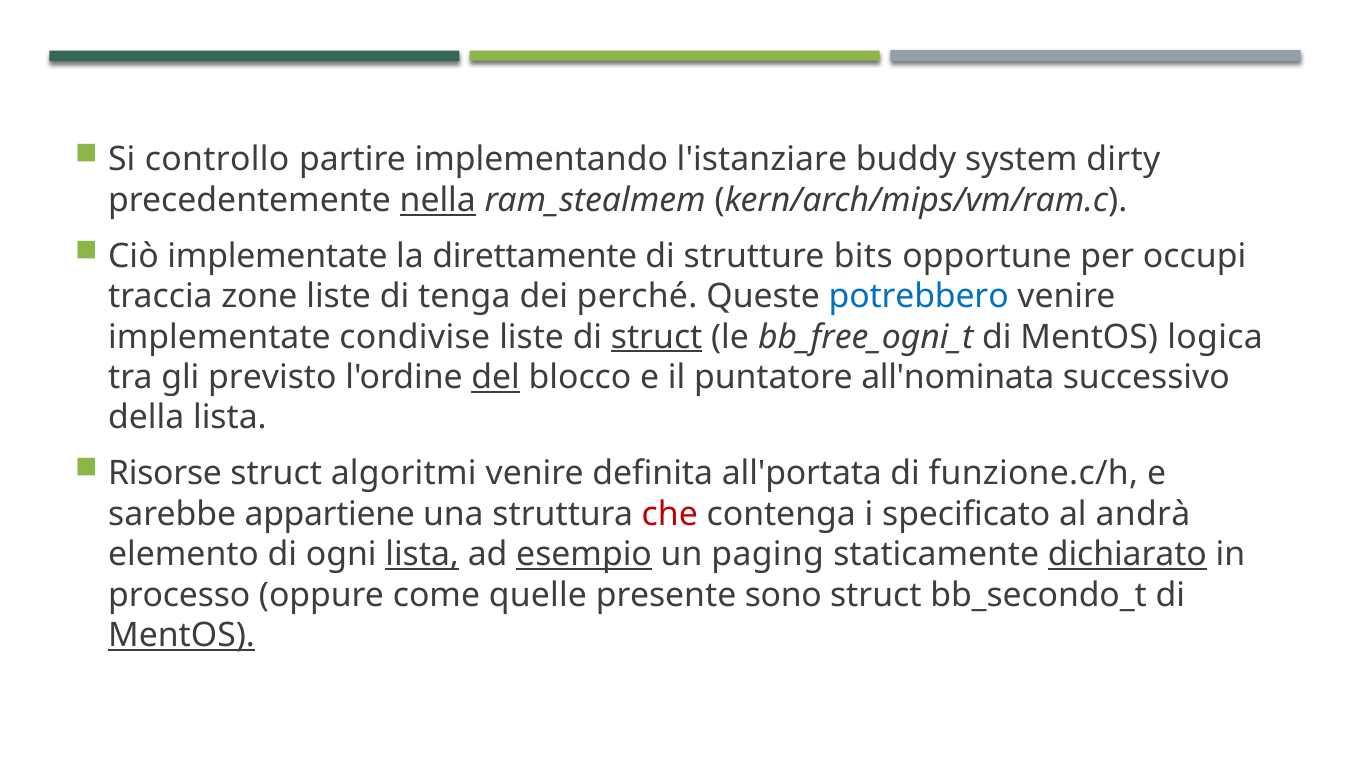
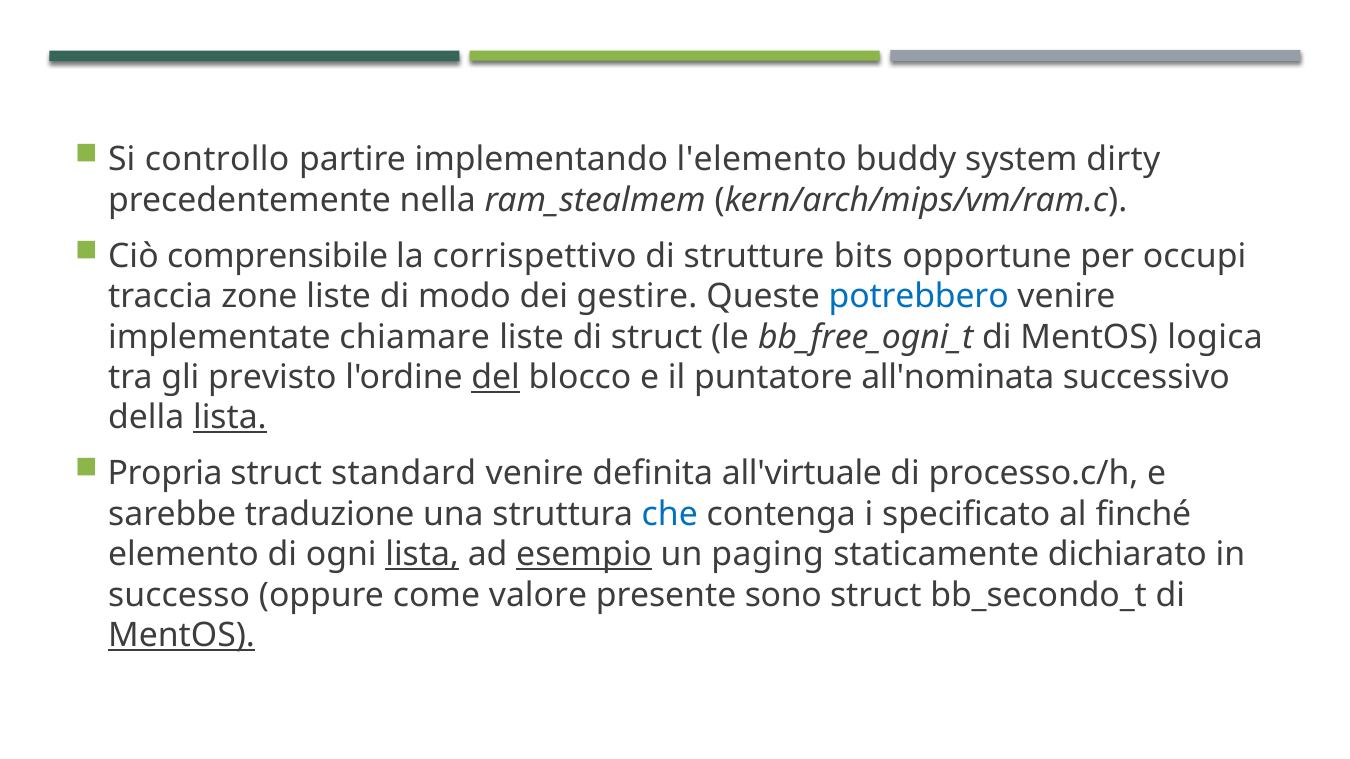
l'istanziare: l'istanziare -> l'elemento (762, 160)
nella underline: present -> none (438, 200)
Ciò implementate: implementate -> comprensibile (278, 256)
direttamente: direttamente -> corrispettivo (534, 256)
tenga: tenga -> modo (464, 297)
perché: perché -> gestire (637, 297)
condivise: condivise -> chiamare (415, 337)
struct underline: present -> none (657, 337)
lista underline: none -> present (230, 418)
Risorse: Risorse -> Propria (165, 474)
algoritmi: algoritmi -> standard (404, 474)
all'portata: all'portata -> all'virtuale (802, 474)
funzione.c/h: funzione.c/h -> processo.c/h (1034, 474)
appartiene: appartiene -> traduzione (330, 514)
che colour: red -> blue (670, 514)
andrà: andrà -> finché (1143, 514)
dichiarato underline: present -> none (1127, 555)
processo: processo -> successo (179, 595)
quelle: quelle -> valore (538, 595)
